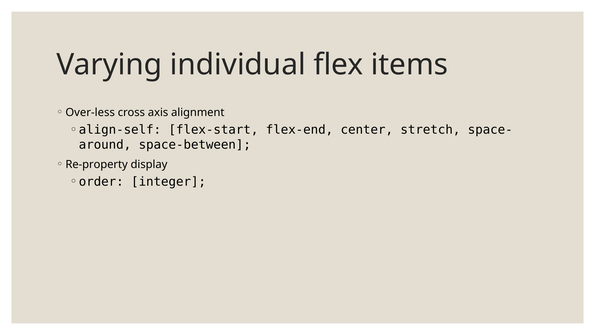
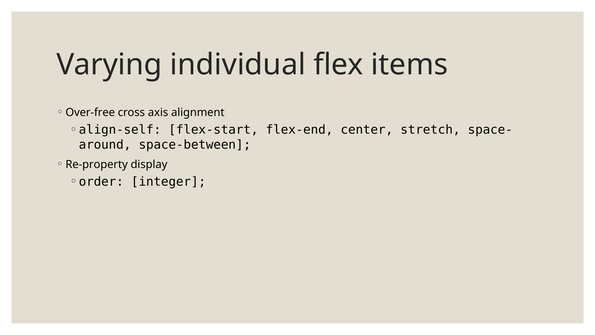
Over-less: Over-less -> Over-free (90, 112)
